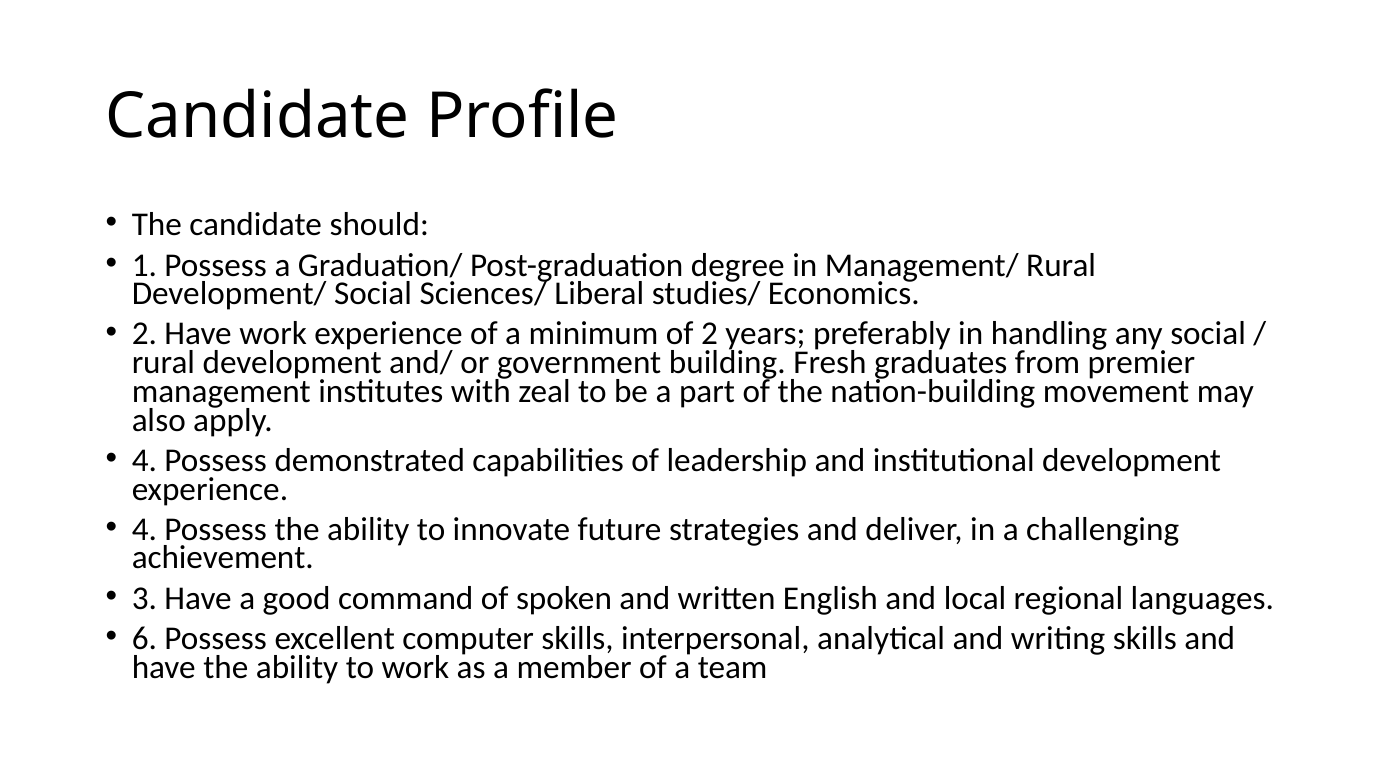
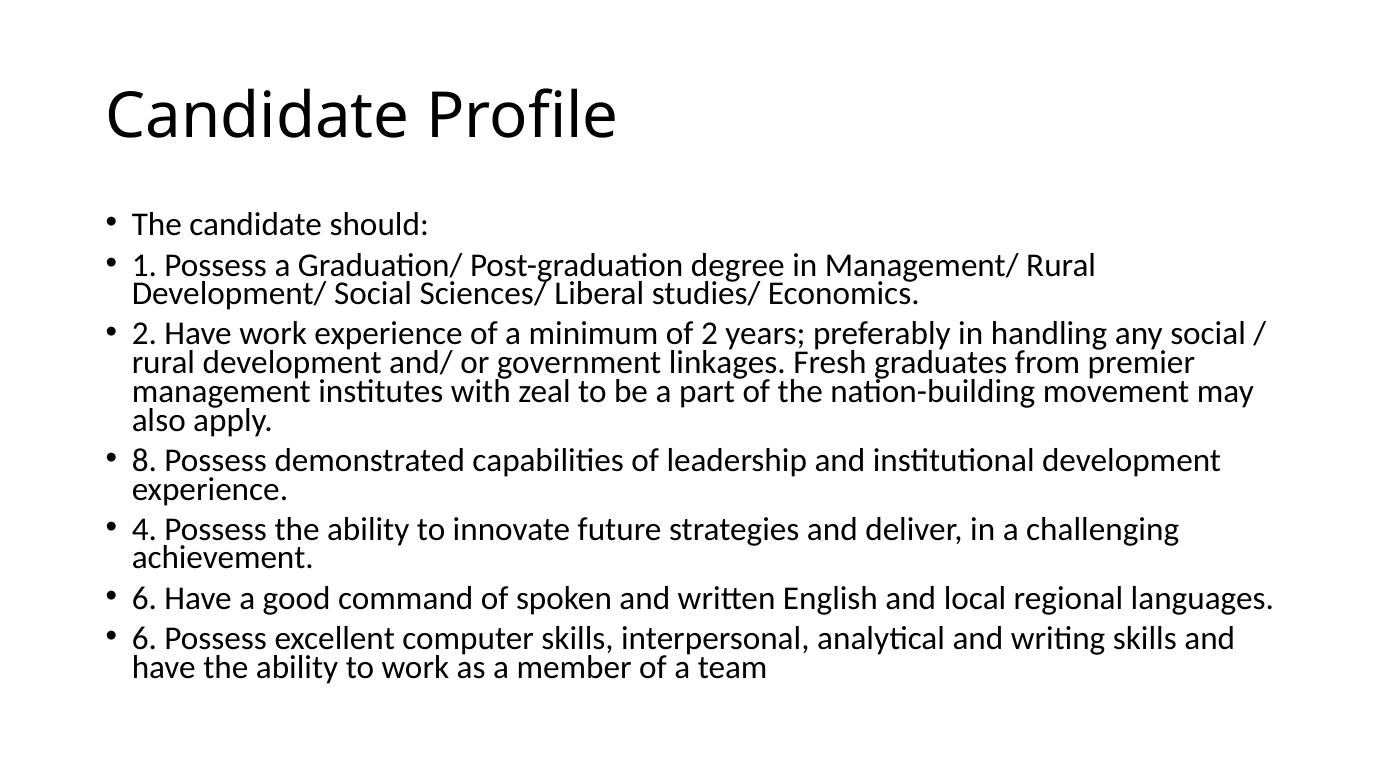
building: building -> linkages (727, 363)
4: 4 -> 8 (144, 460)
3: 3 -> 6 (144, 598)
